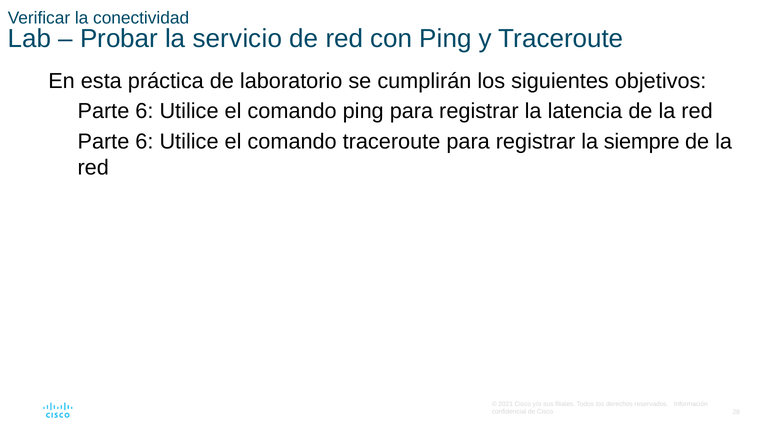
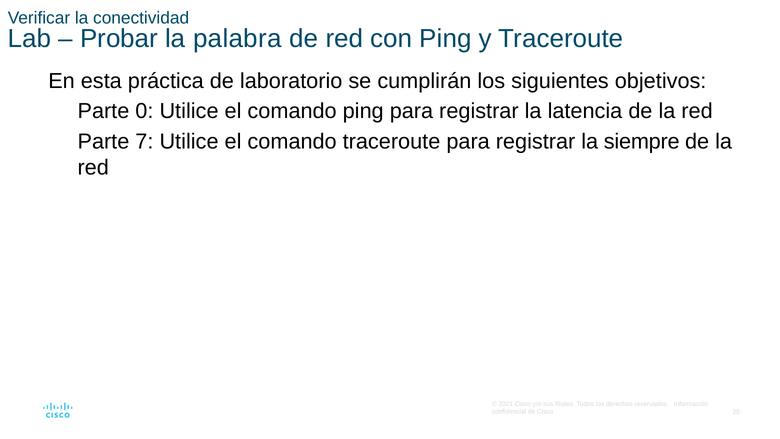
servicio: servicio -> palabra (237, 38)
6: 6 -> 0 (144, 111)
6: 6 -> 7 (144, 142)
